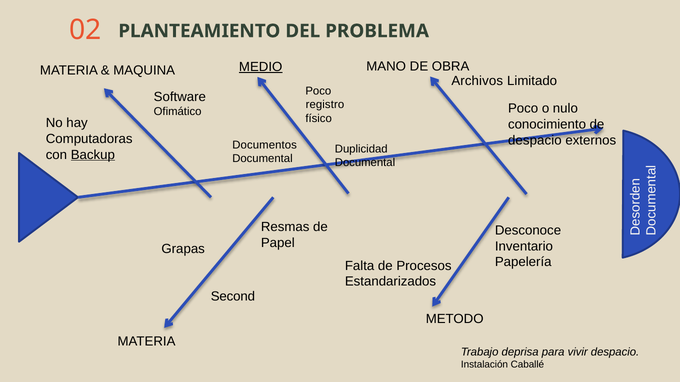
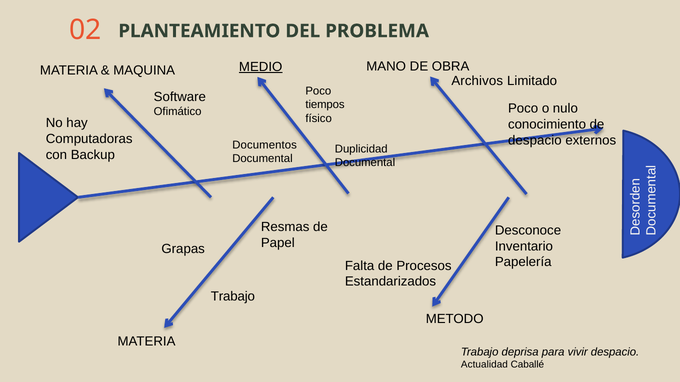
registro: registro -> tiempos (325, 105)
Backup underline: present -> none (93, 155)
Second: Second -> Trabajo (233, 297)
Instalación: Instalación -> Actualidad (484, 365)
